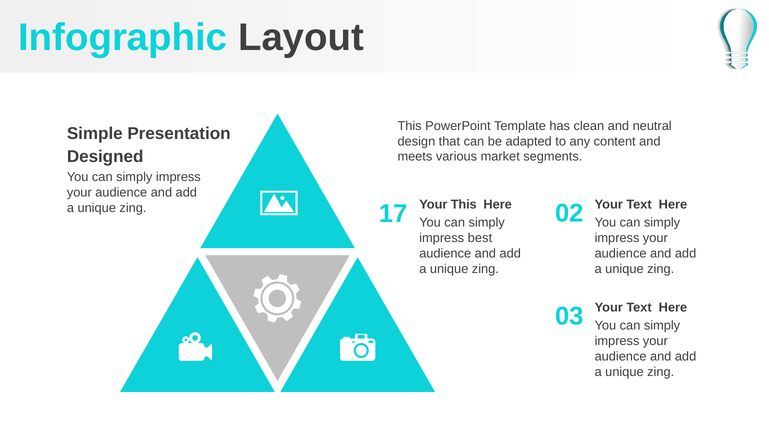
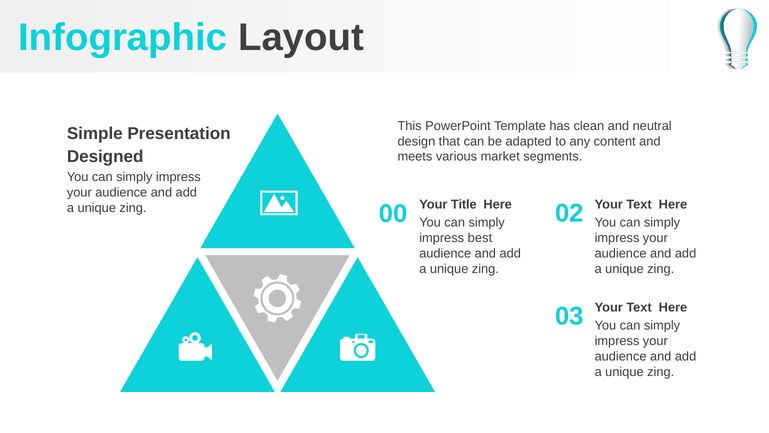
Your This: This -> Title (464, 204)
17: 17 -> 00 (393, 214)
